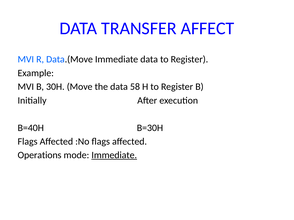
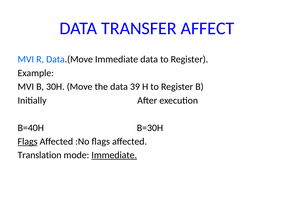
58: 58 -> 39 (135, 87)
Flags underline: none -> present (28, 142)
Operations: Operations -> Translation (40, 156)
